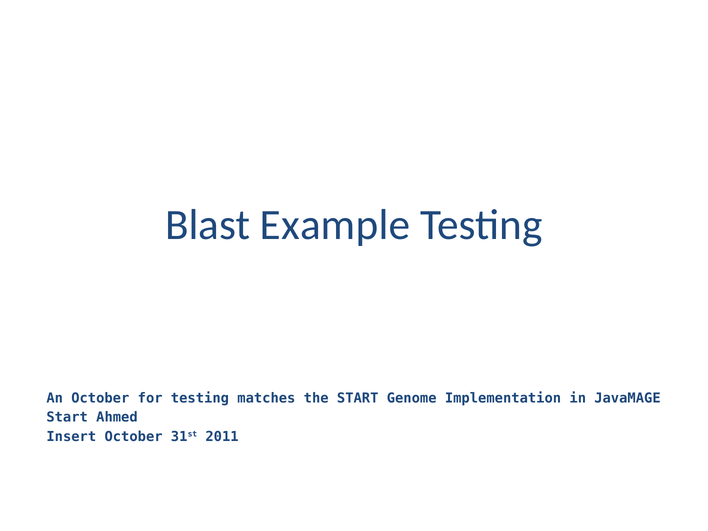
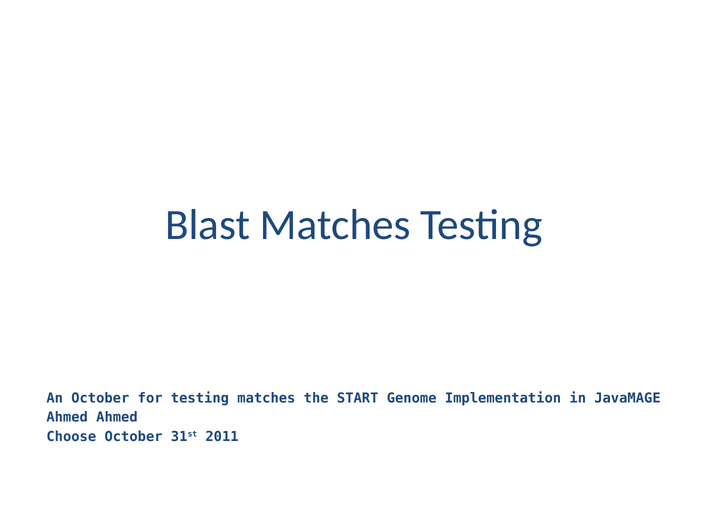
Blast Example: Example -> Matches (335, 225)
Start: Start -> Ahmed (67, 417)
Insert: Insert -> Choose (71, 437)
